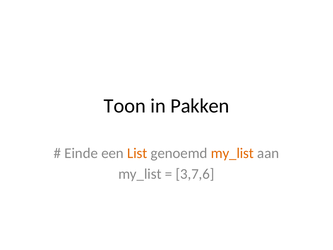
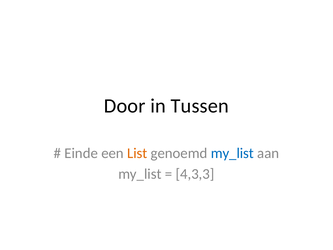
Toon: Toon -> Door (125, 106)
Pakken: Pakken -> Tussen (200, 106)
my_list colour: orange -> blue (232, 153)
3,7,6: 3,7,6 -> 4,3,3 (195, 174)
